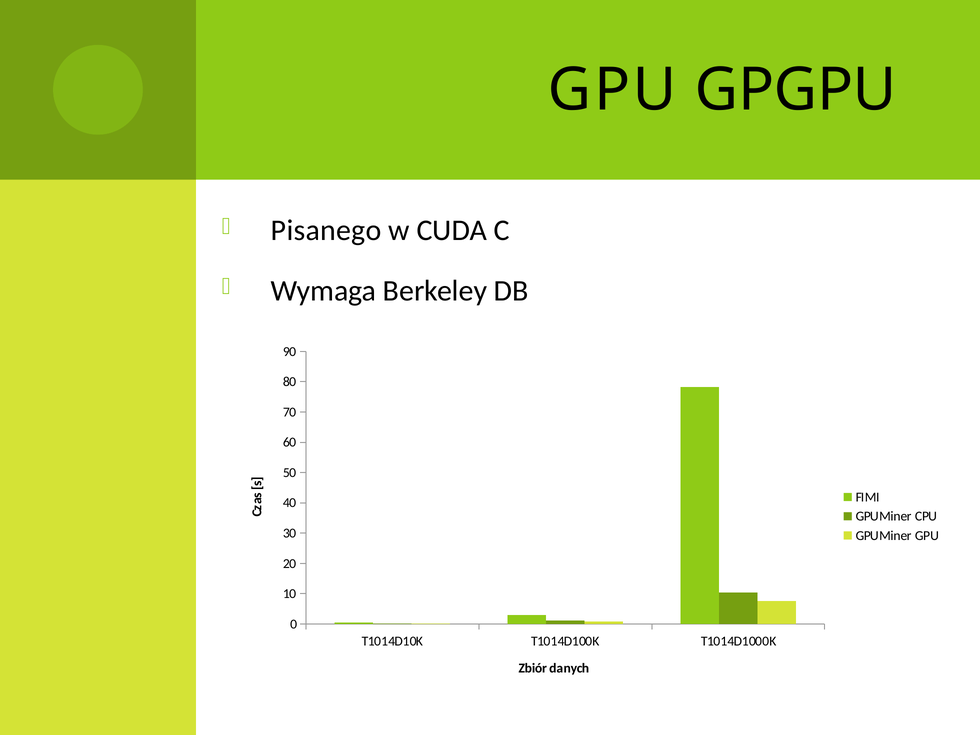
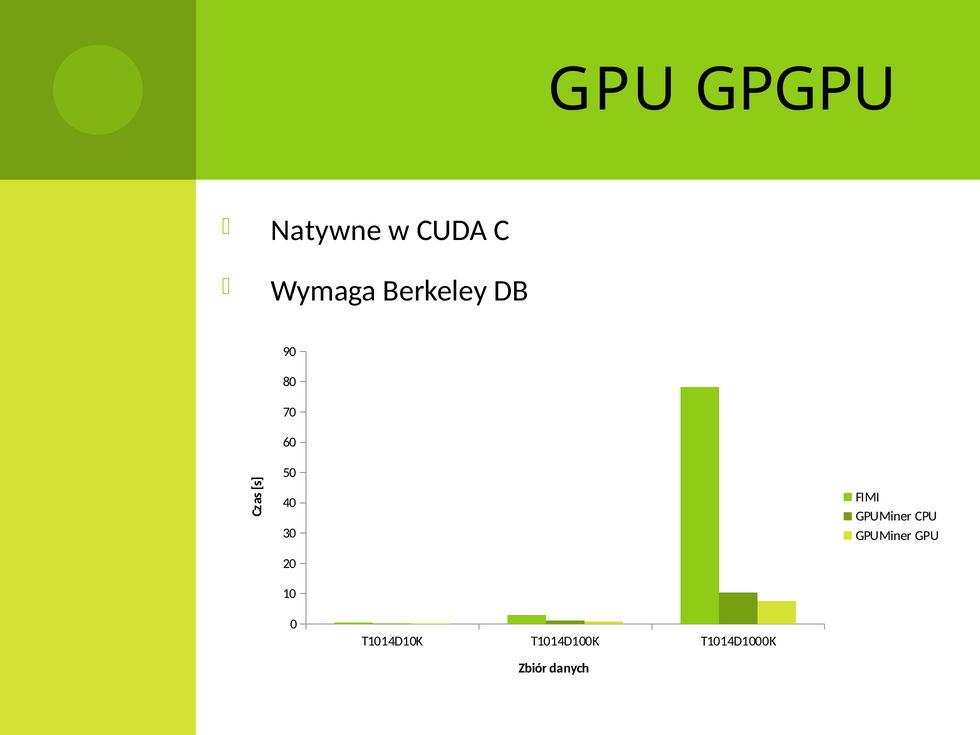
Pisanego: Pisanego -> Natywne (326, 230)
